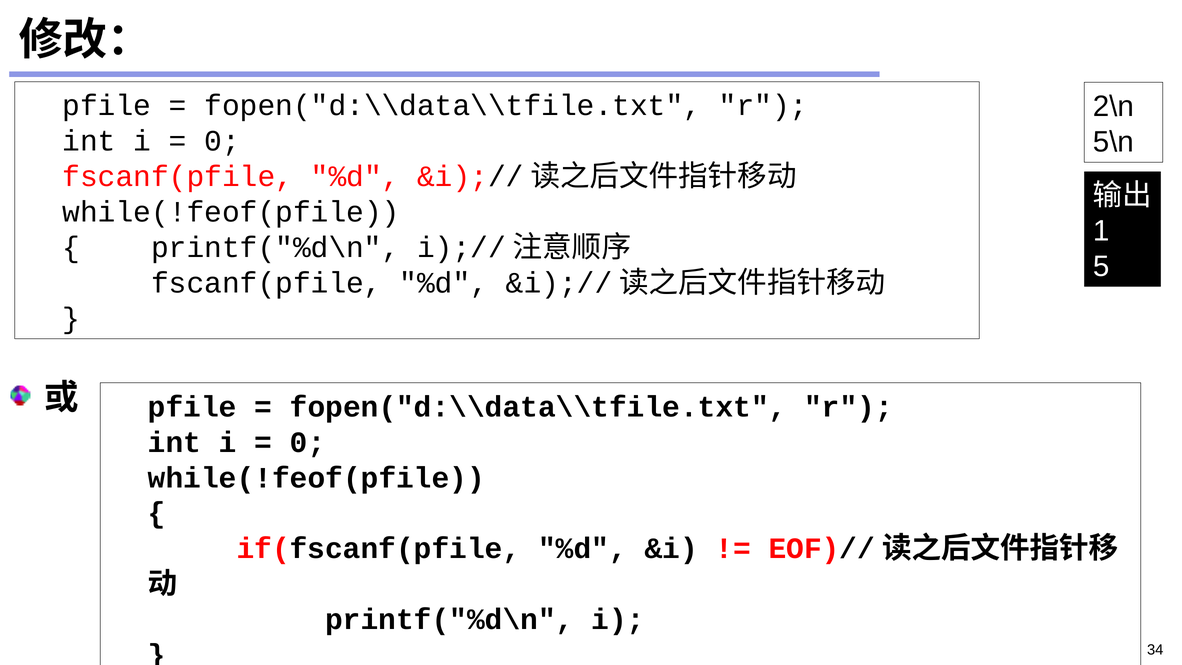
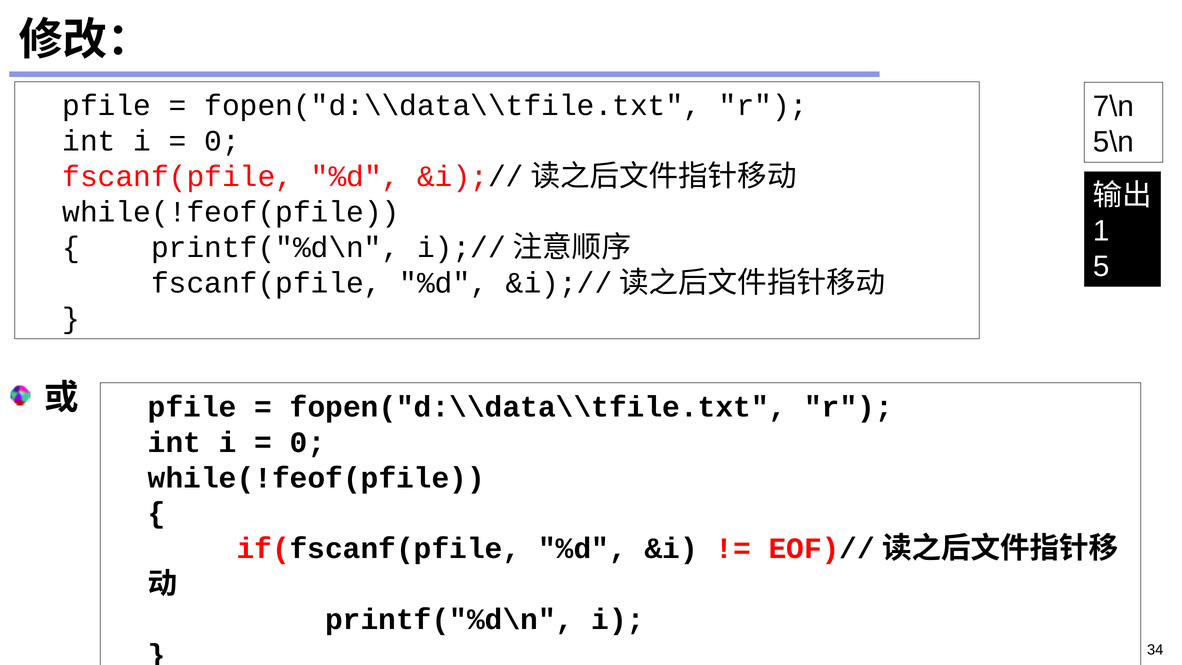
2\n: 2\n -> 7\n (1113, 107)
